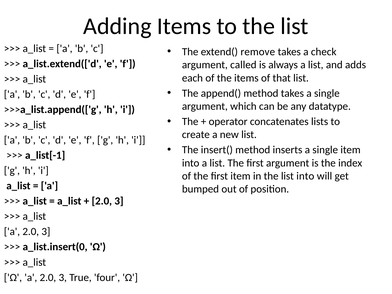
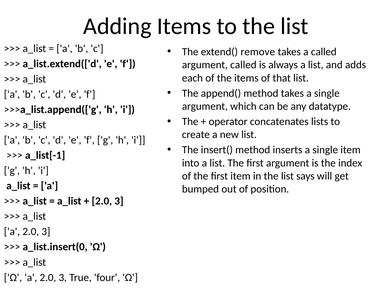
a check: check -> called (324, 52)
list into: into -> says (305, 176)
